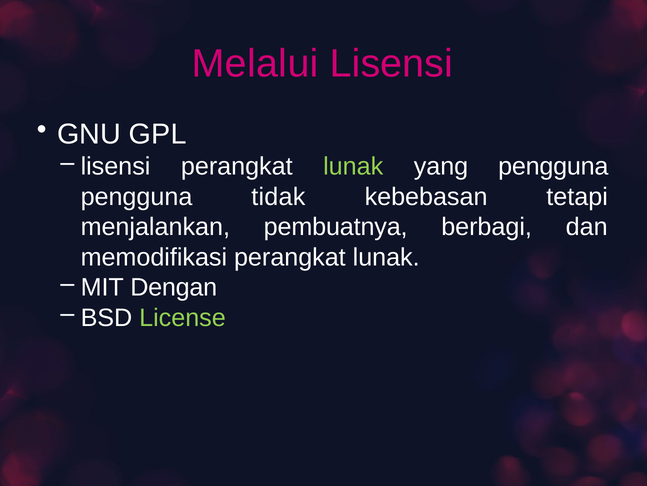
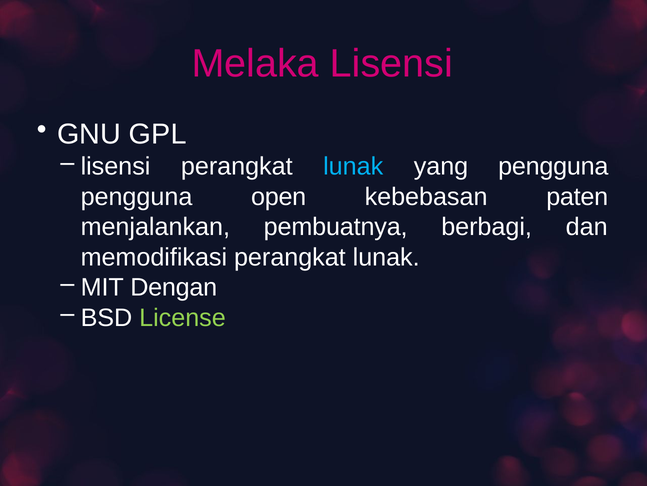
Melalui: Melalui -> Melaka (255, 64)
lunak colour: light green -> light blue (353, 166)
tidak: tidak -> open (279, 196)
tetapi: tetapi -> paten (577, 196)
